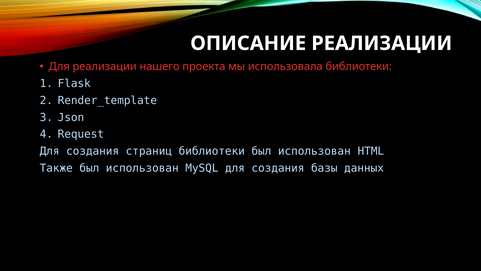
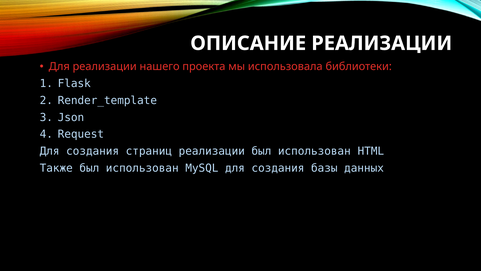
страниц библиотеки: библиотеки -> реализации (212, 151)
